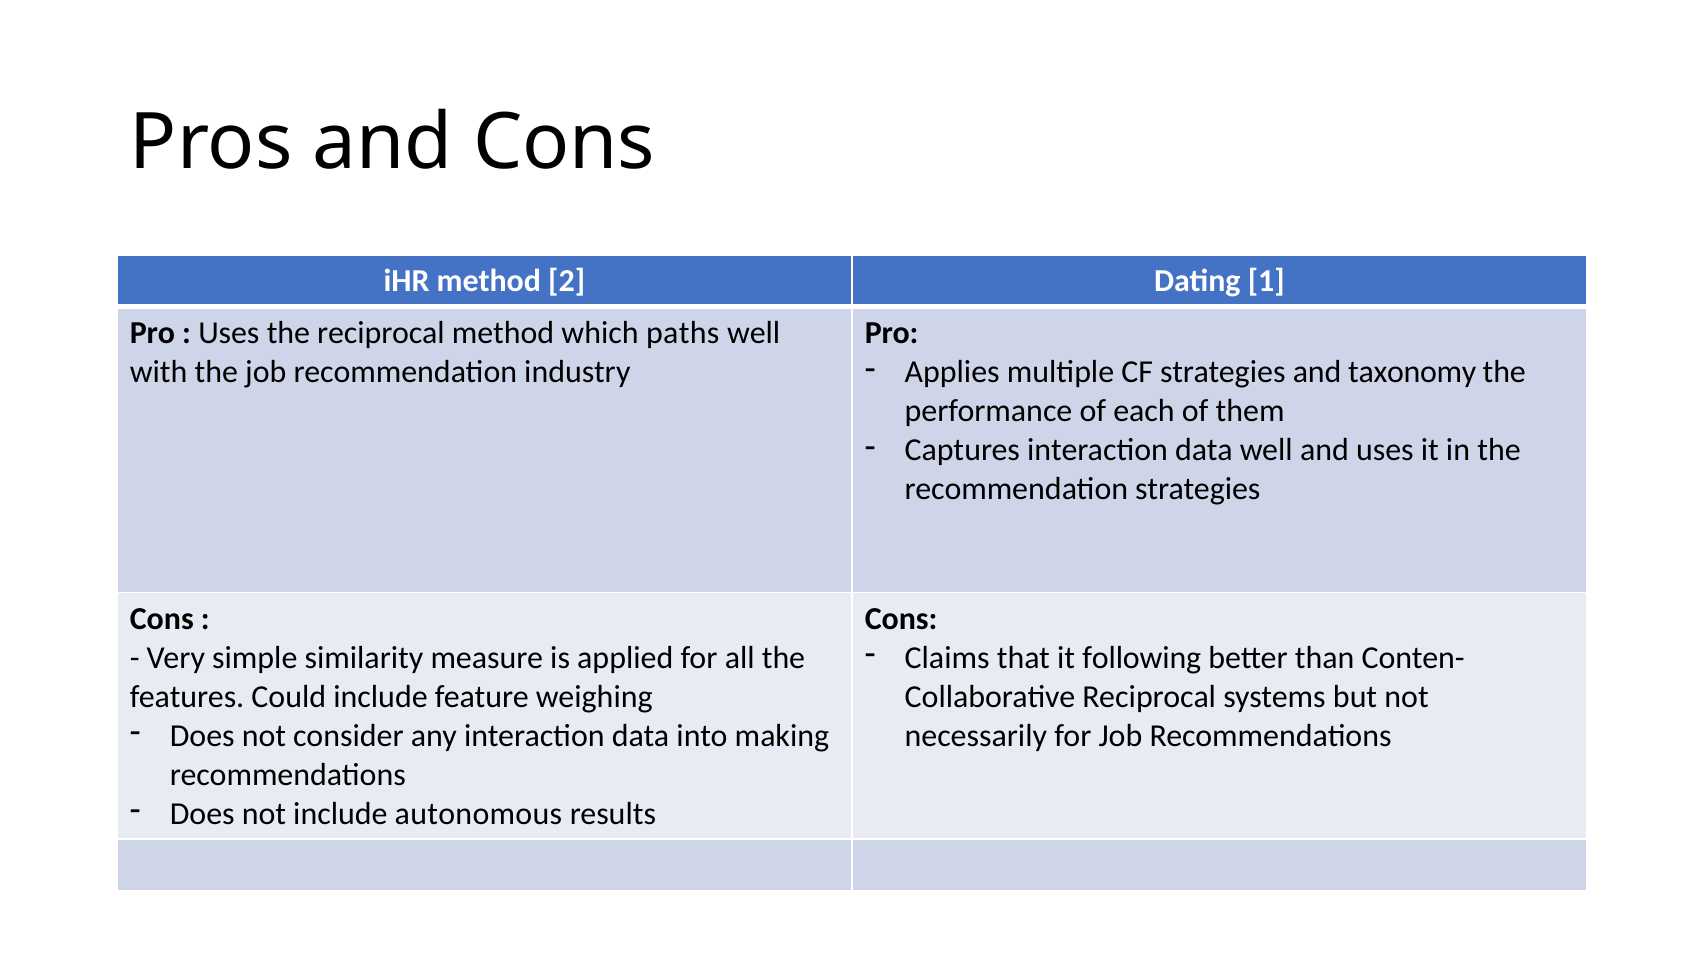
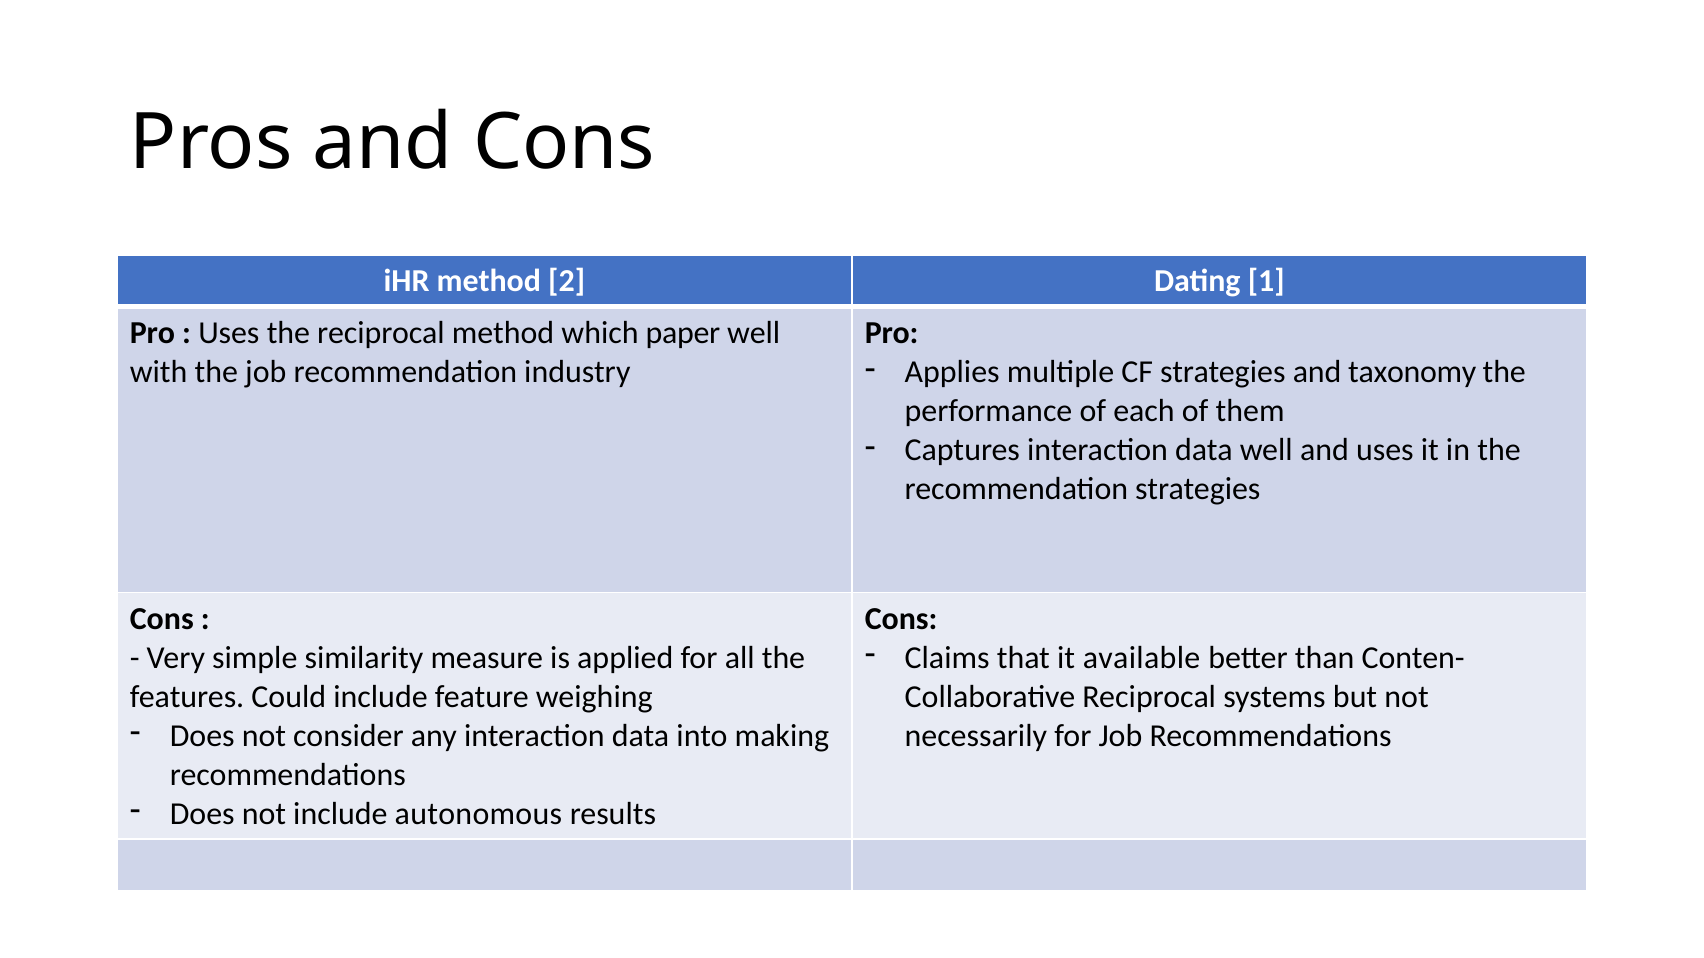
paths: paths -> paper (683, 333)
following: following -> available (1142, 658)
